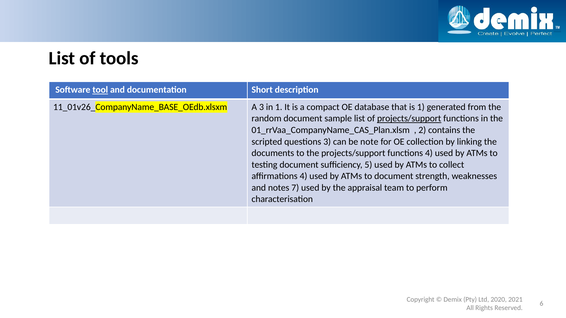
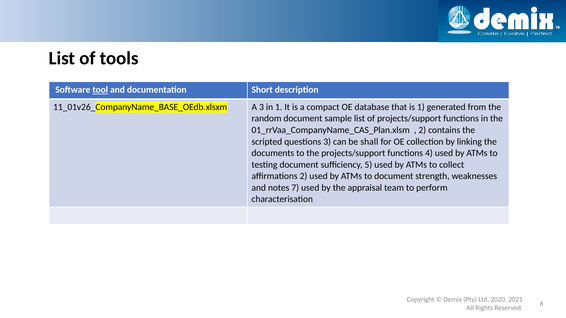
projects/support underline: present -> none (409, 119)
note: note -> shall (369, 142)
affirmations 4: 4 -> 2 (303, 176)
